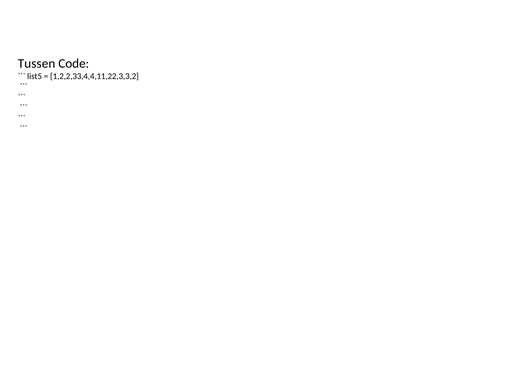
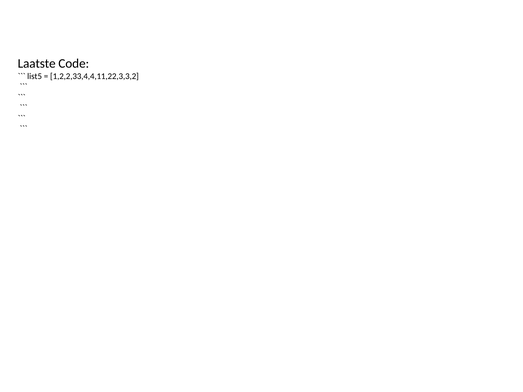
Tussen: Tussen -> Laatste (37, 64)
